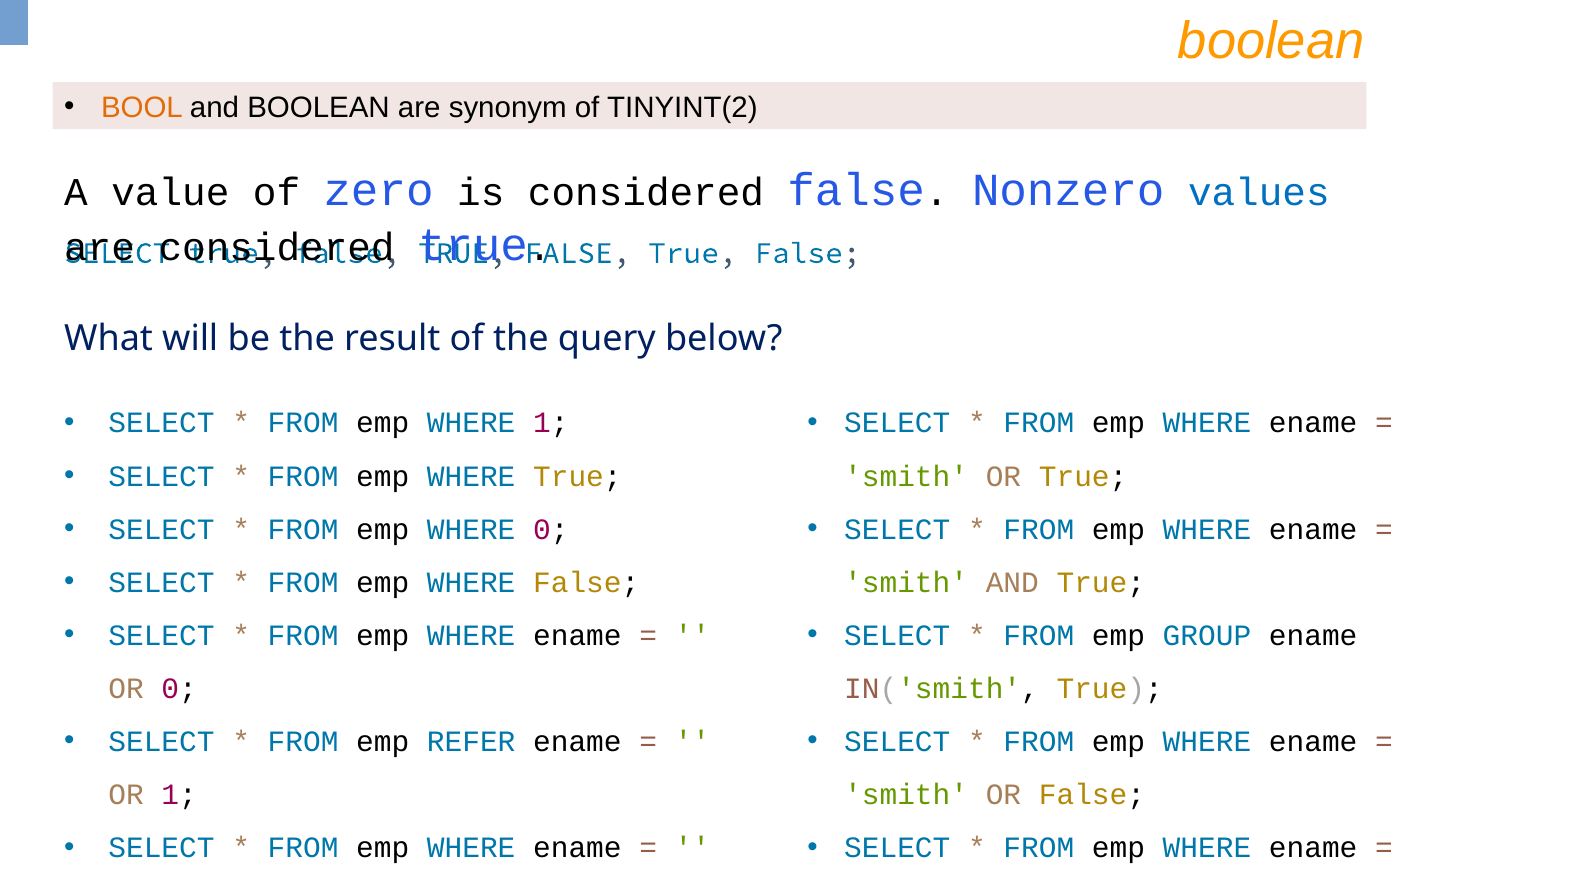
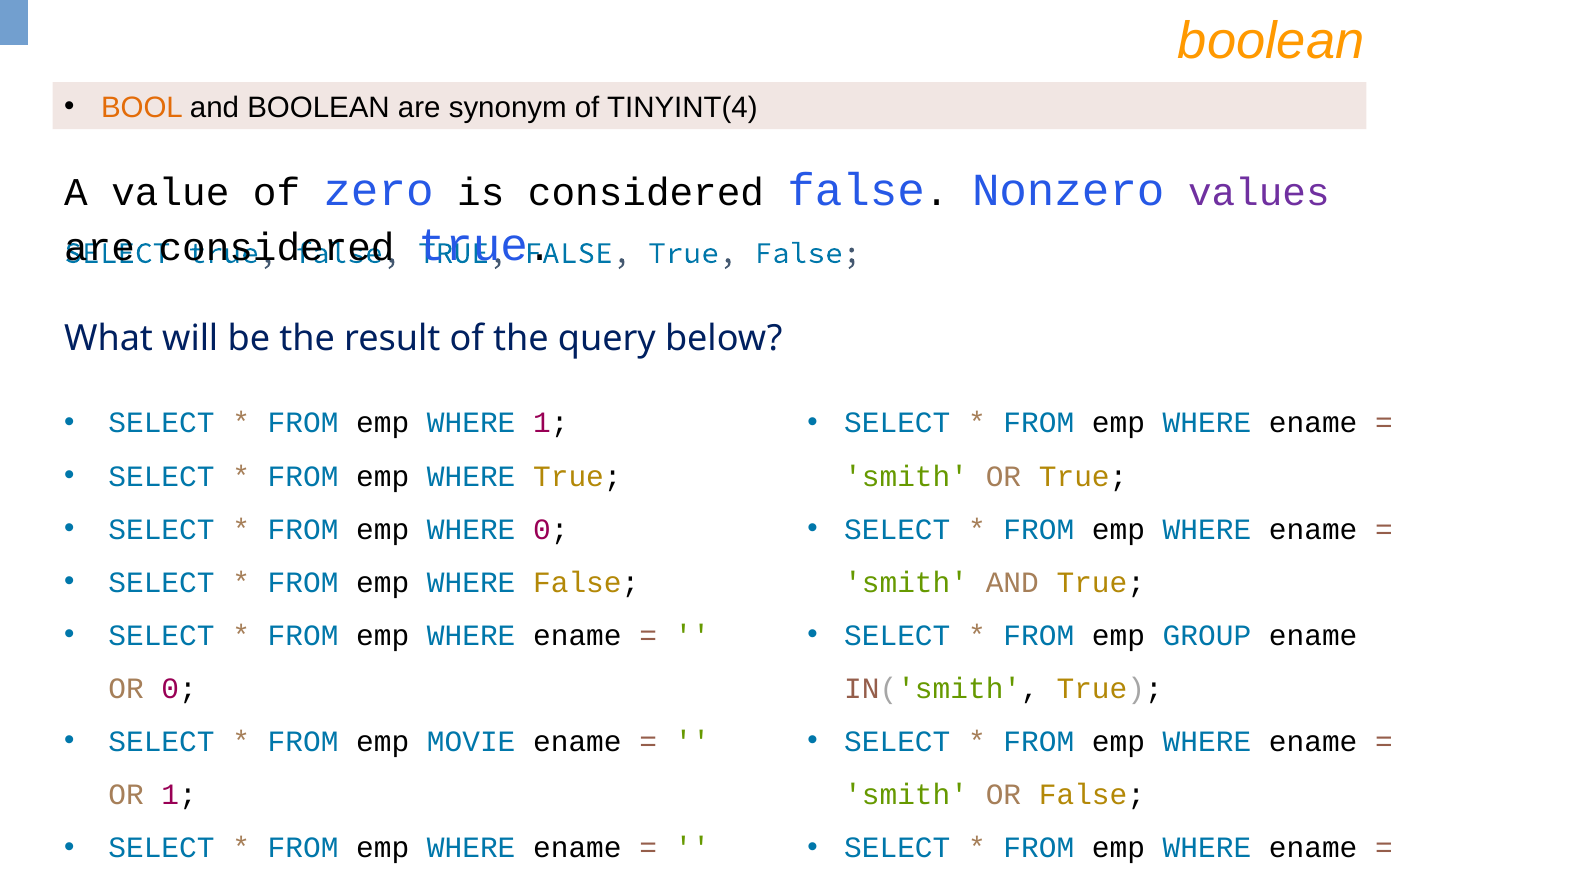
TINYINT(2: TINYINT(2 -> TINYINT(4 (682, 108)
values colour: blue -> purple (1259, 192)
REFER: REFER -> MOVIE (471, 742)
